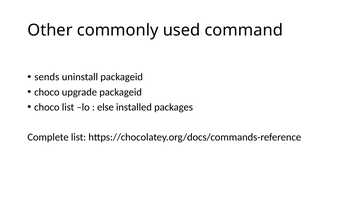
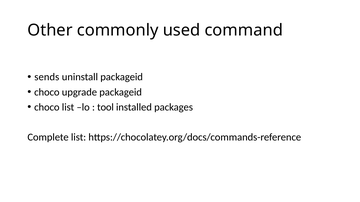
else: else -> tool (106, 107)
